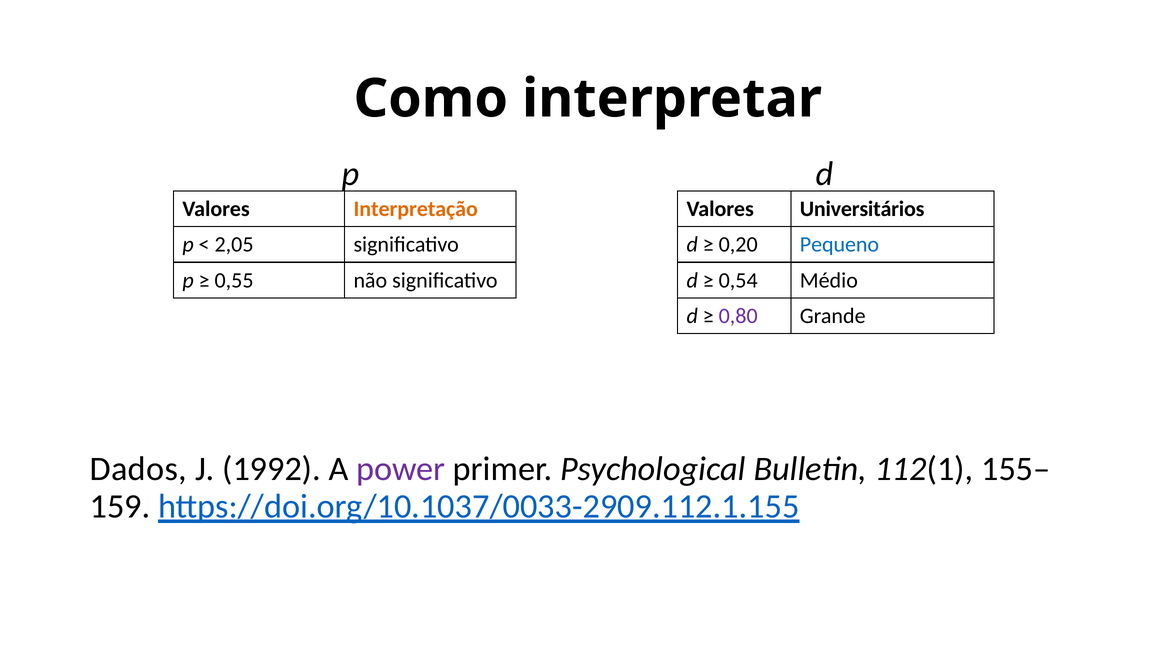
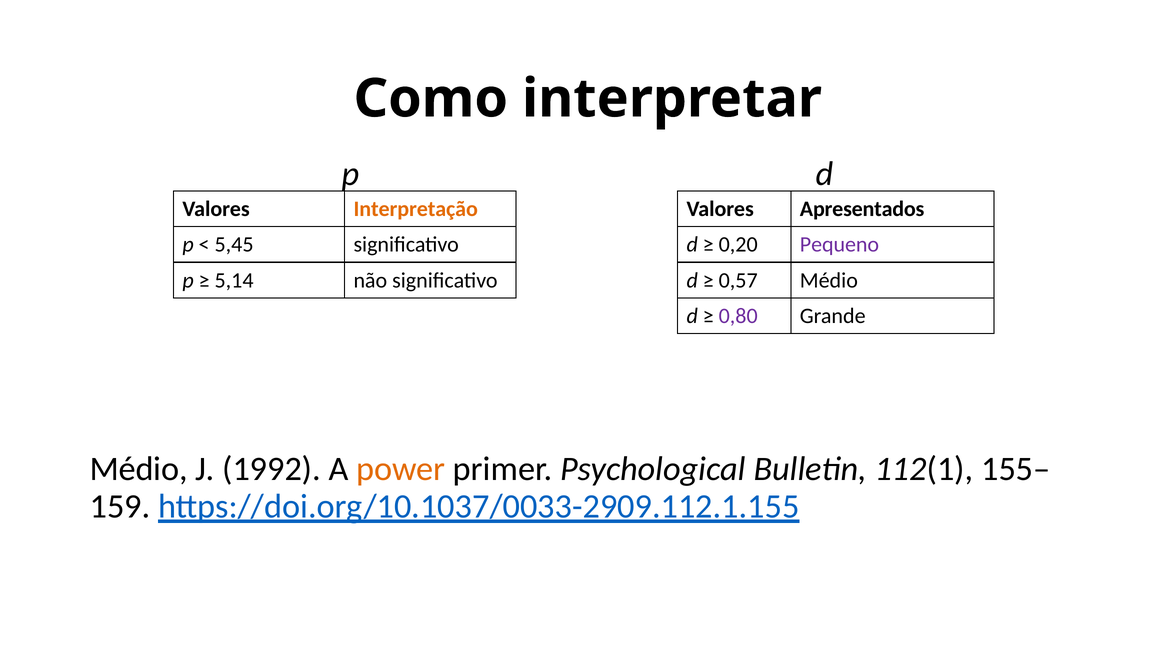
Universitários: Universitários -> Apresentados (862, 209)
2,05: 2,05 -> 5,45 (234, 245)
Pequeno colour: blue -> purple (839, 245)
0,55: 0,55 -> 5,14 (234, 281)
0,54: 0,54 -> 0,57 (738, 281)
Dados: Dados -> Médio (139, 469)
power colour: purple -> orange (401, 469)
